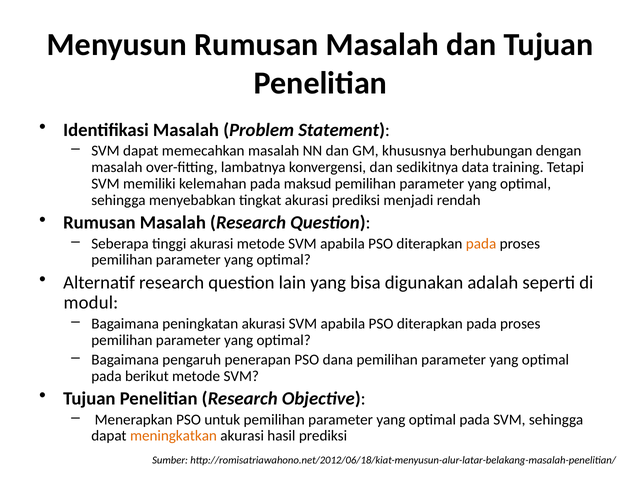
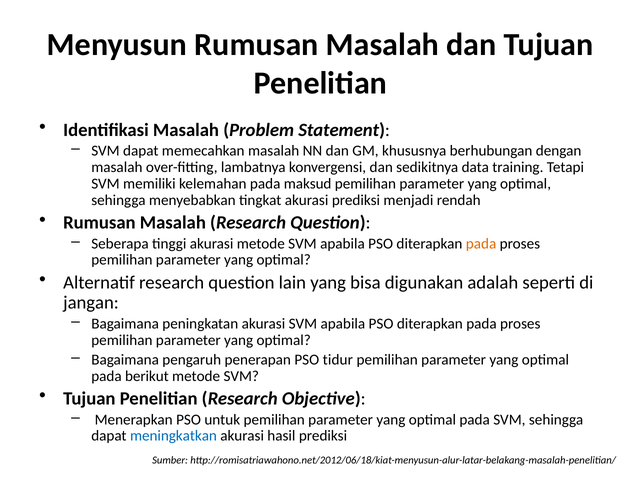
modul: modul -> jangan (91, 303)
dana: dana -> tidur (338, 359)
meningkatkan colour: orange -> blue (173, 436)
